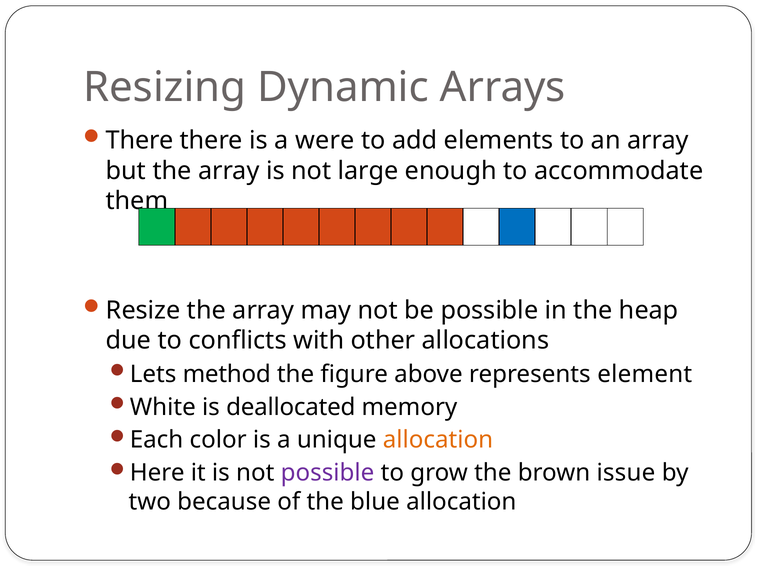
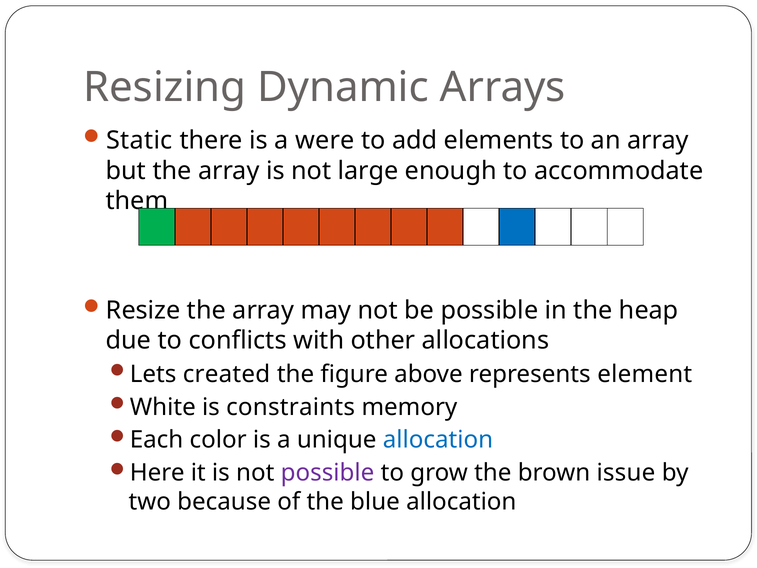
There: There -> Static (139, 141)
method: method -> created (226, 374)
deallocated: deallocated -> constraints (291, 407)
allocation colour: orange -> blue (438, 440)
